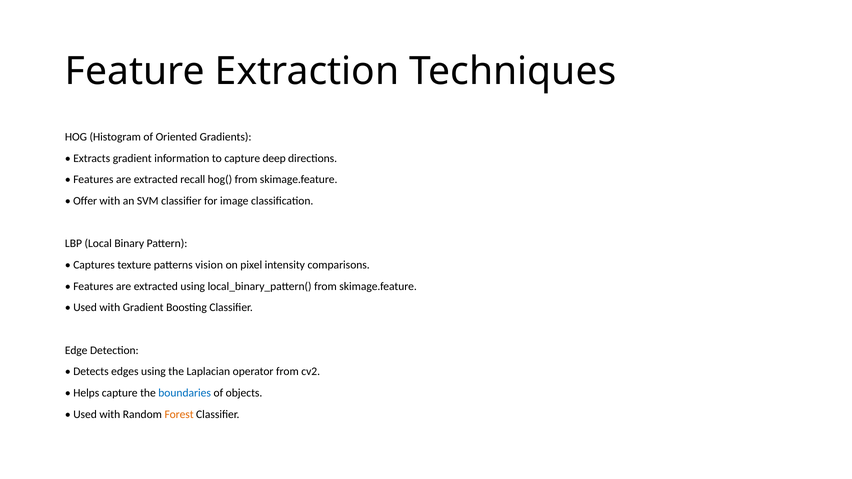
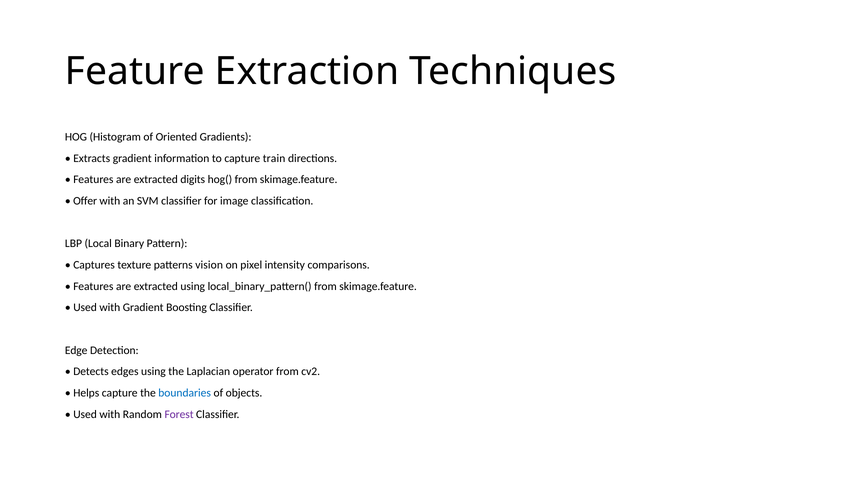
deep: deep -> train (274, 158)
recall: recall -> digits (193, 180)
Forest colour: orange -> purple (179, 415)
